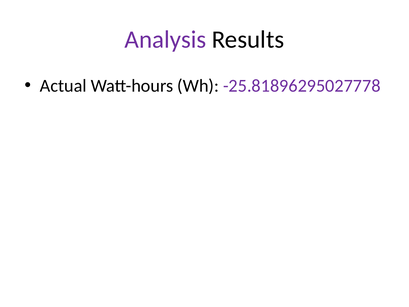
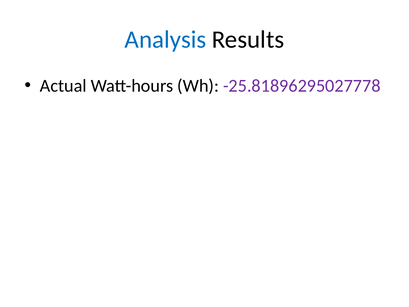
Analysis colour: purple -> blue (165, 40)
